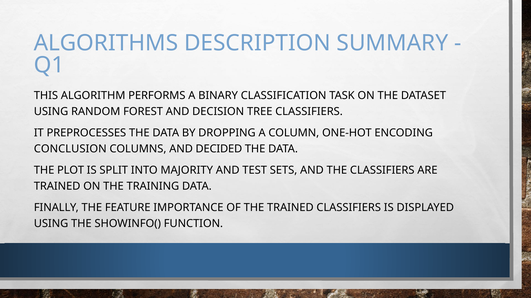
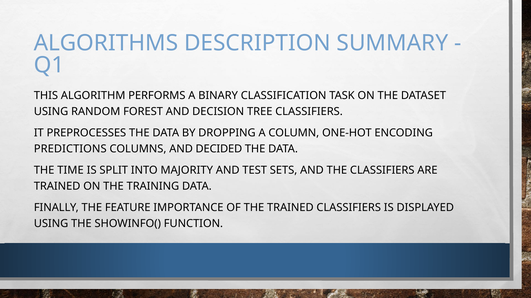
CONCLUSION: CONCLUSION -> PREDICTIONS (70, 149)
PLOT: PLOT -> TIME (70, 171)
